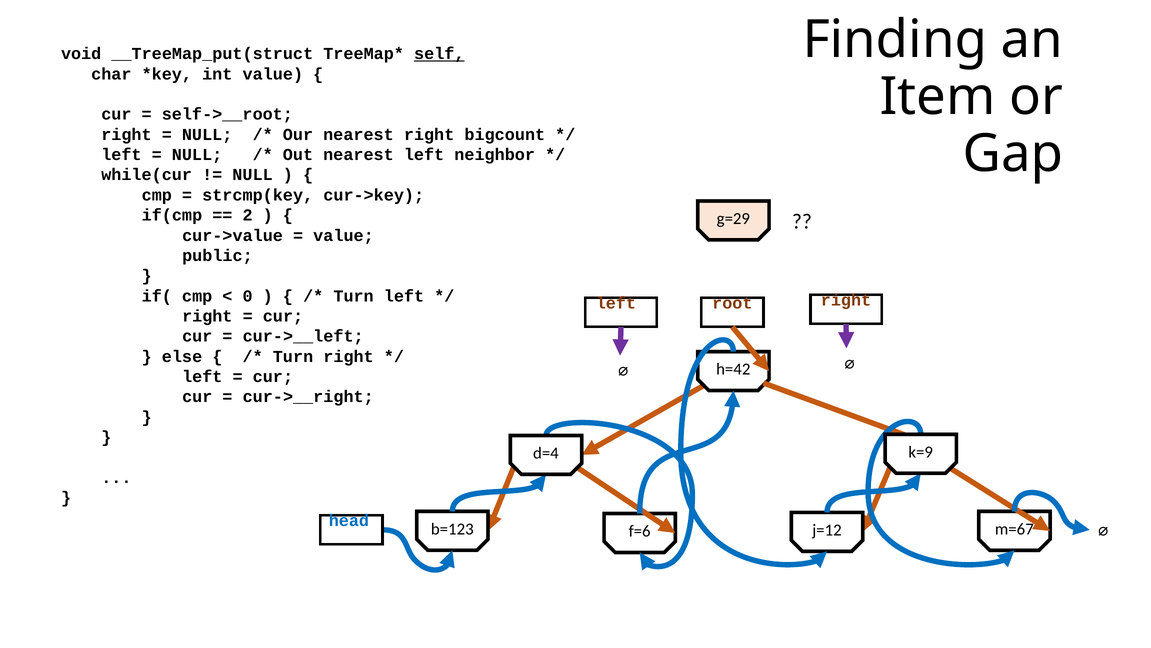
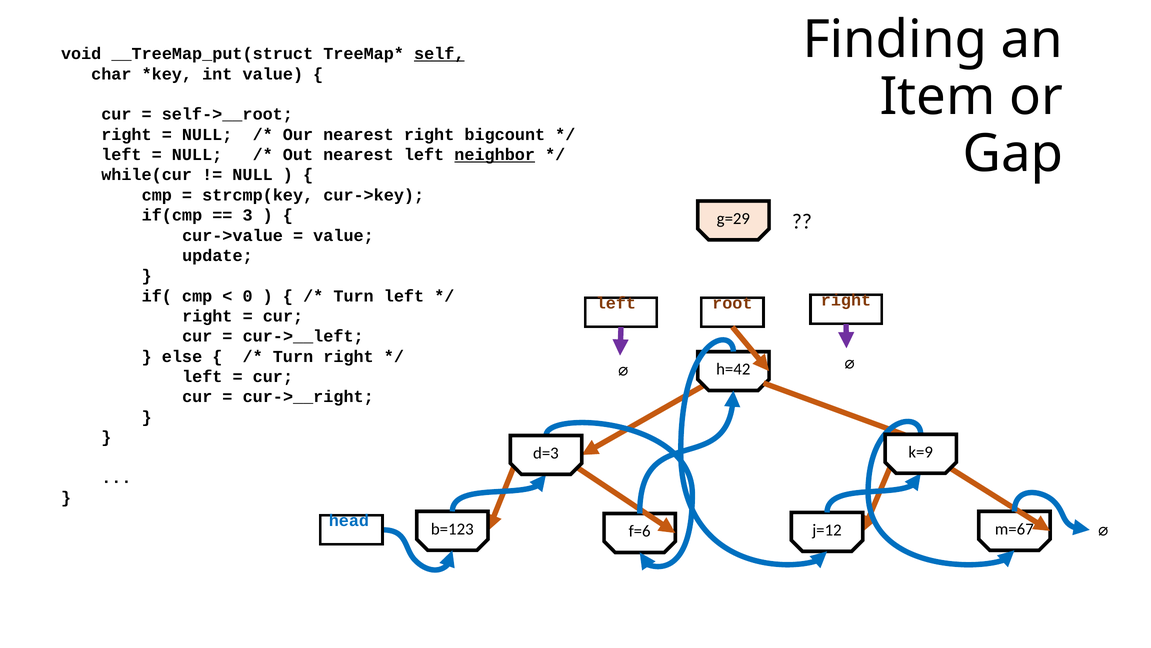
neighbor underline: none -> present (495, 155)
2: 2 -> 3 (248, 215)
public: public -> update (217, 255)
d=4: d=4 -> d=3 (546, 453)
